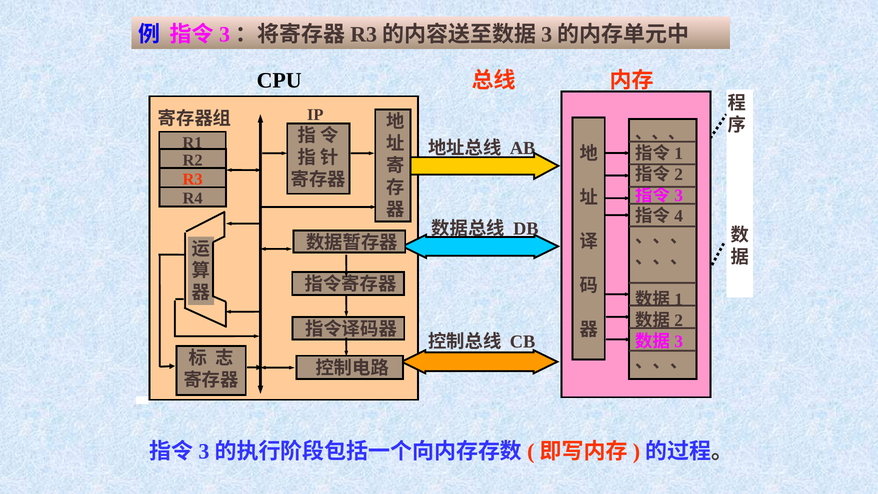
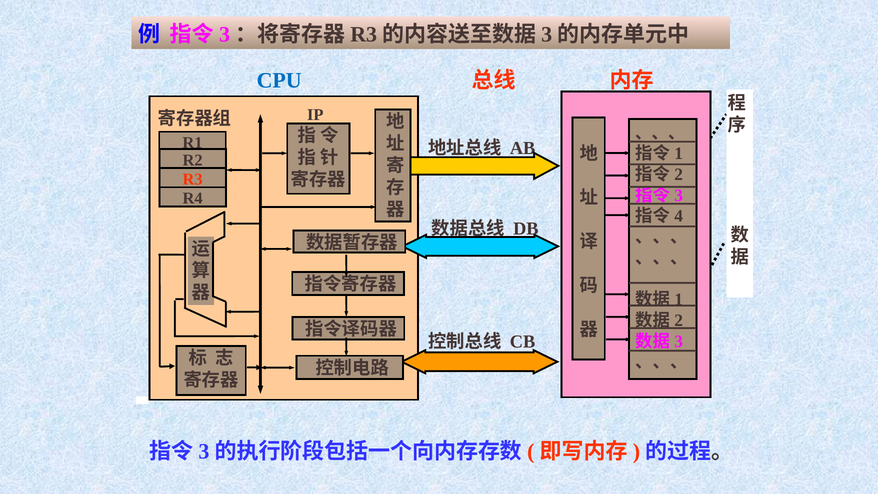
CPU colour: black -> blue (279, 81)
